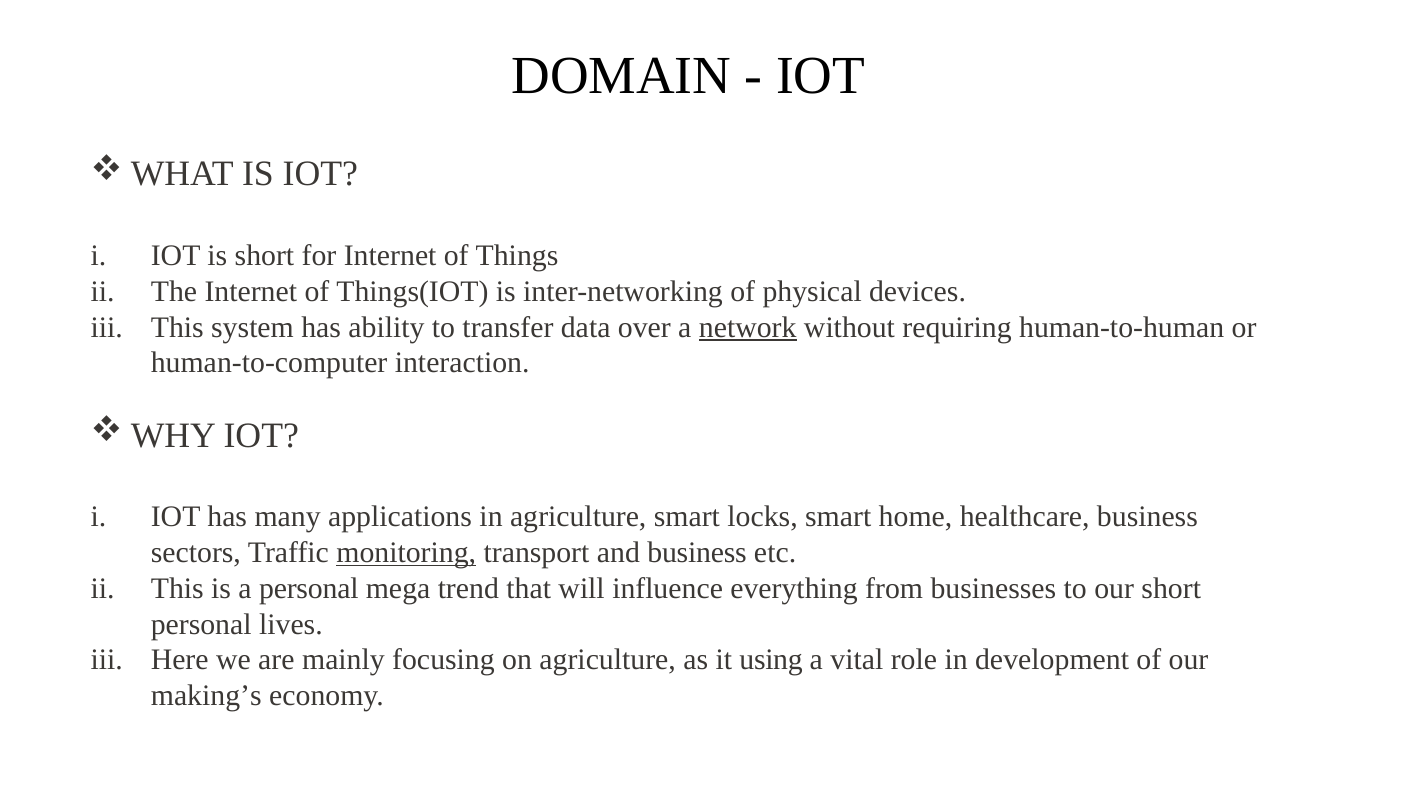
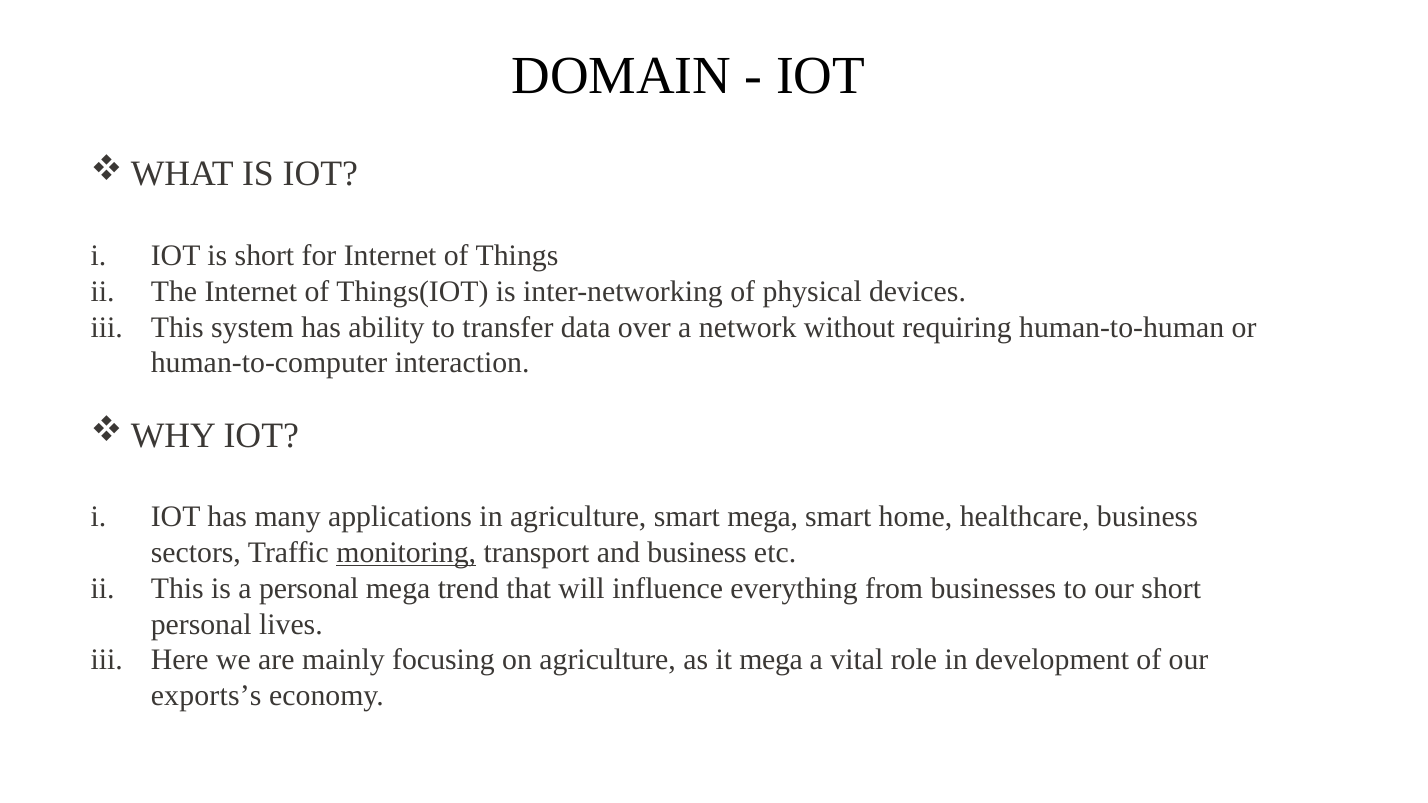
network underline: present -> none (748, 327)
smart locks: locks -> mega (763, 517)
it using: using -> mega (771, 660)
making’s: making’s -> exports’s (206, 696)
